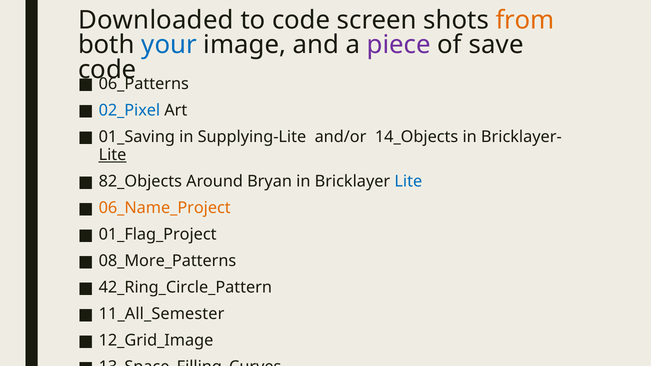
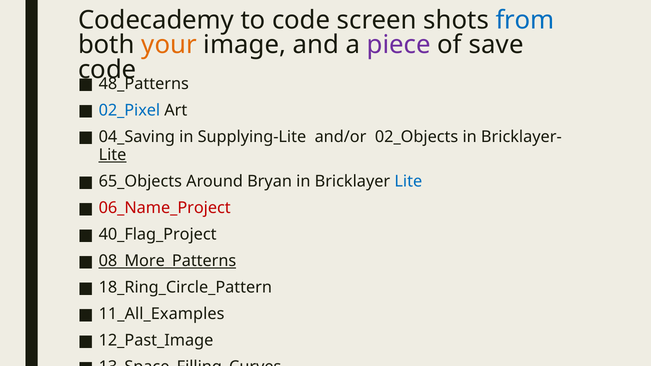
Downloaded: Downloaded -> Codecademy (156, 20)
from colour: orange -> blue (525, 20)
your colour: blue -> orange (169, 45)
06_Patterns: 06_Patterns -> 48_Patterns (144, 84)
01_Saving: 01_Saving -> 04_Saving (137, 137)
14_Objects: 14_Objects -> 02_Objects (417, 137)
82_Objects: 82_Objects -> 65_Objects (140, 182)
06_Name_Project colour: orange -> red (165, 208)
01_Flag_Project: 01_Flag_Project -> 40_Flag_Project (158, 235)
08_More_Patterns underline: none -> present (167, 261)
42_Ring_Circle_Pattern: 42_Ring_Circle_Pattern -> 18_Ring_Circle_Pattern (185, 288)
11_All_Semester: 11_All_Semester -> 11_All_Examples (162, 314)
12_Grid_Image: 12_Grid_Image -> 12_Past_Image (156, 341)
